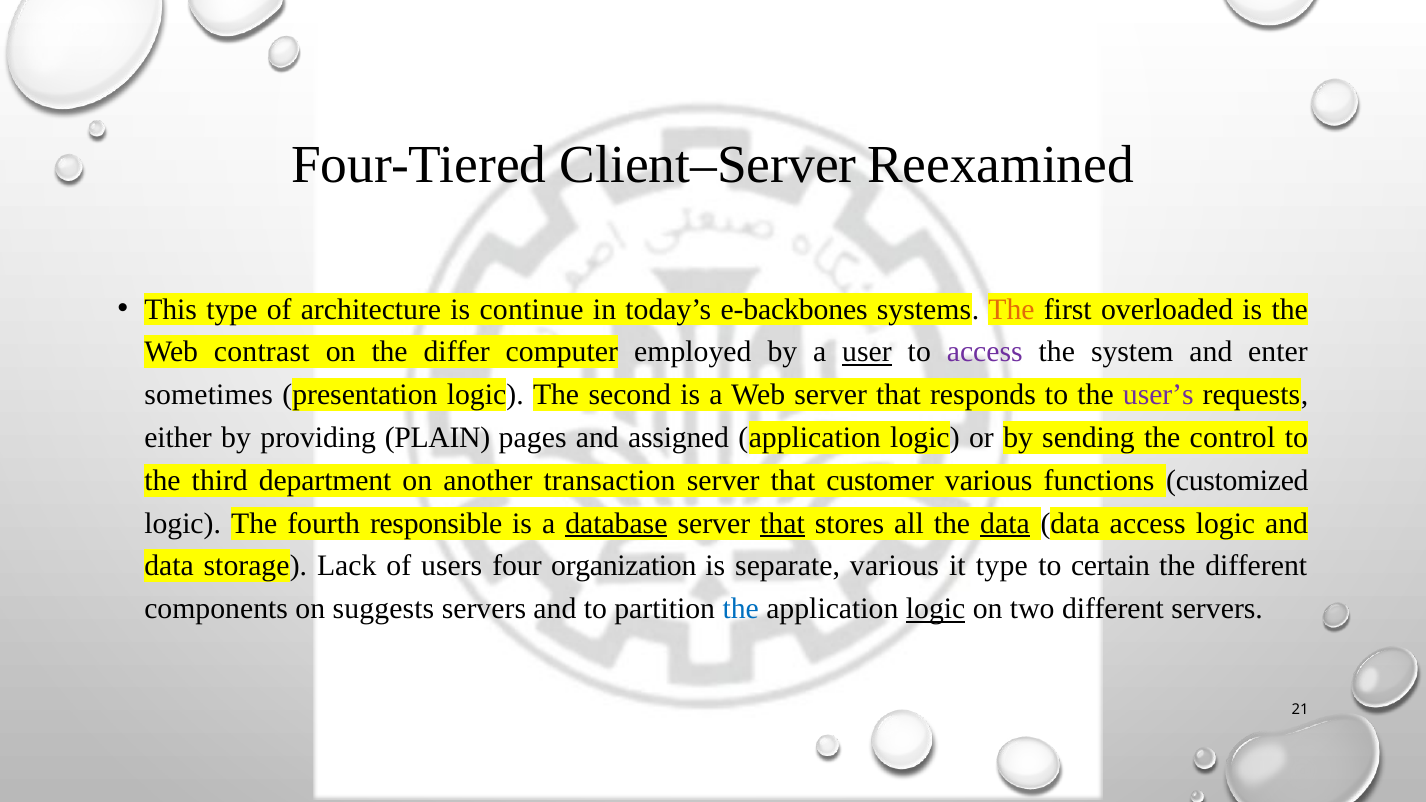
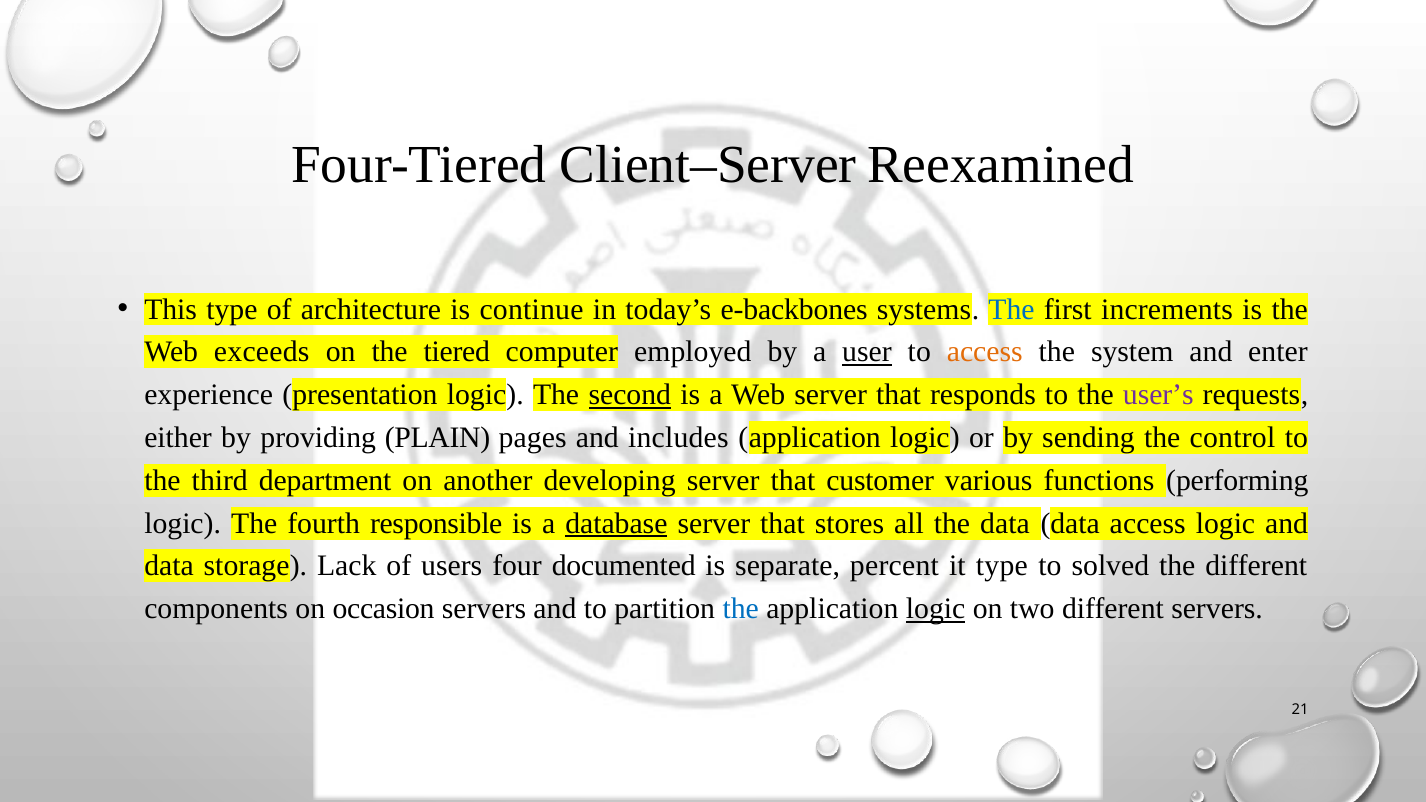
The colour: orange -> blue (1011, 309)
overloaded: overloaded -> increments (1167, 309)
contrast: contrast -> exceeds (262, 352)
differ: differ -> tiered (457, 352)
access colour: purple -> orange (985, 352)
sometimes: sometimes -> experience (209, 395)
second underline: none -> present (630, 395)
assigned: assigned -> includes (678, 438)
transaction: transaction -> developing (610, 481)
customized: customized -> performing (1237, 481)
that underline: present -> none (782, 523)
data underline: present -> none (1005, 523)
organization: organization -> documented (624, 566)
separate various: various -> percent (894, 566)
certain: certain -> solved (1110, 566)
suggests: suggests -> occasion (384, 609)
